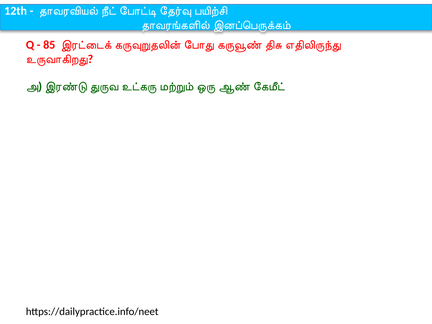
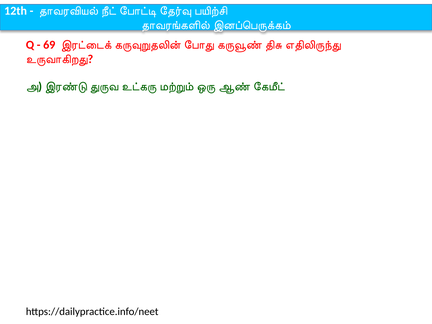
85: 85 -> 69 (49, 45)
